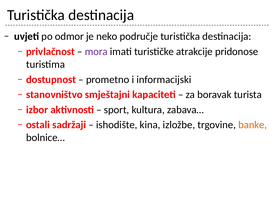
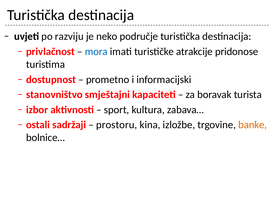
odmor: odmor -> razviju (69, 36)
mora colour: purple -> blue (96, 51)
ishodište: ishodište -> prostoru (117, 125)
